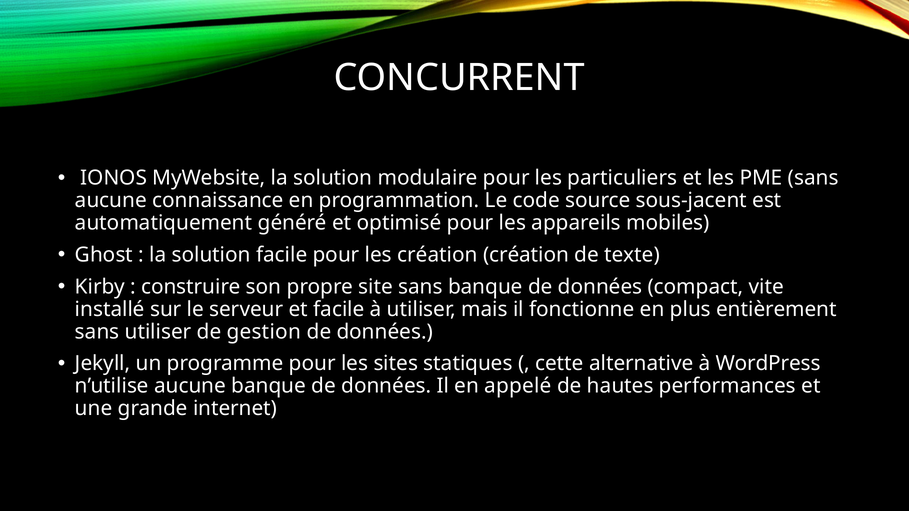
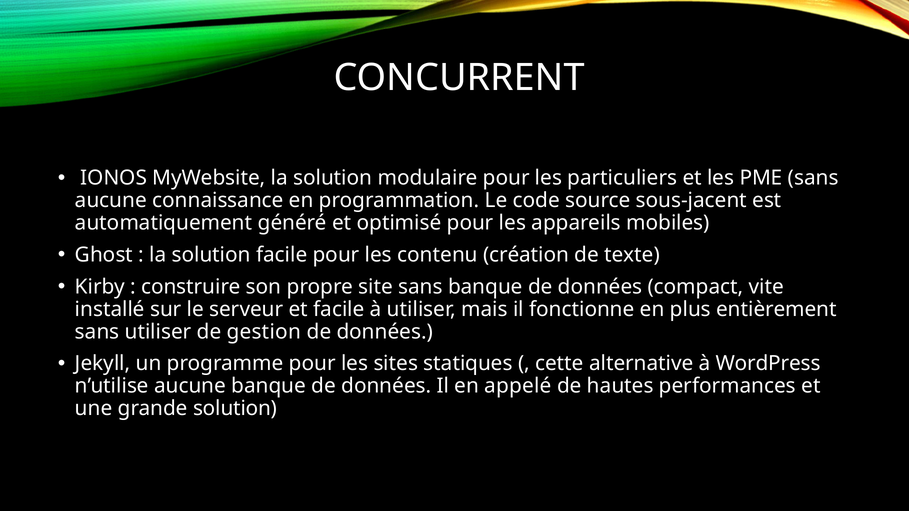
les création: création -> contenu (438, 255)
grande internet: internet -> solution (235, 409)
